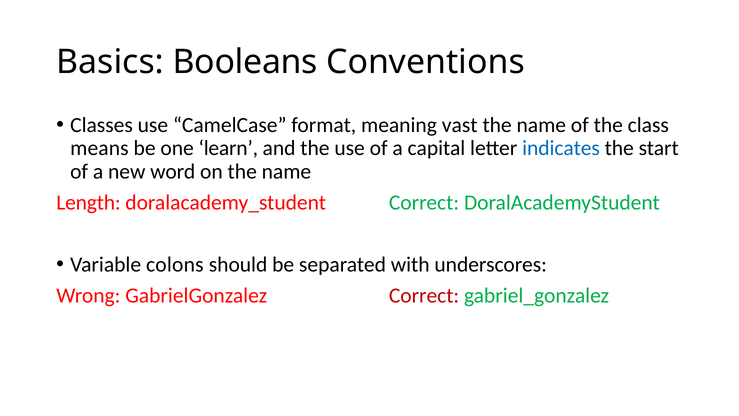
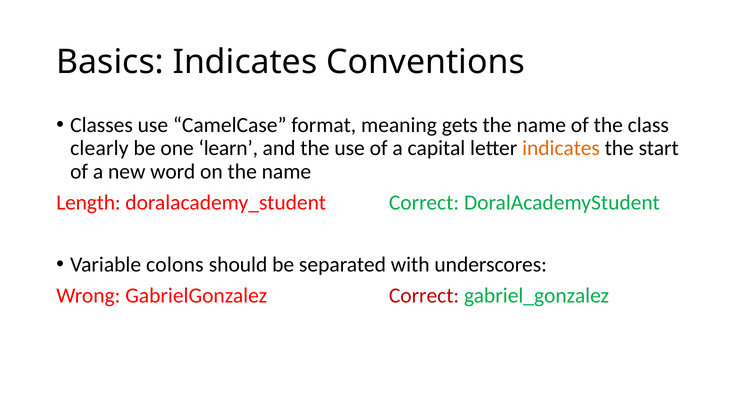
Basics Booleans: Booleans -> Indicates (245, 62)
vast: vast -> gets (460, 125)
means: means -> clearly (99, 148)
indicates colour: blue -> orange (561, 148)
